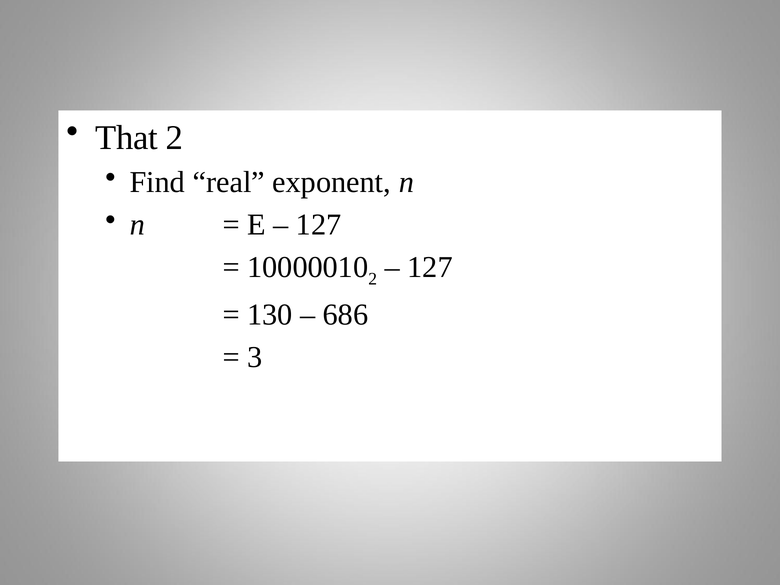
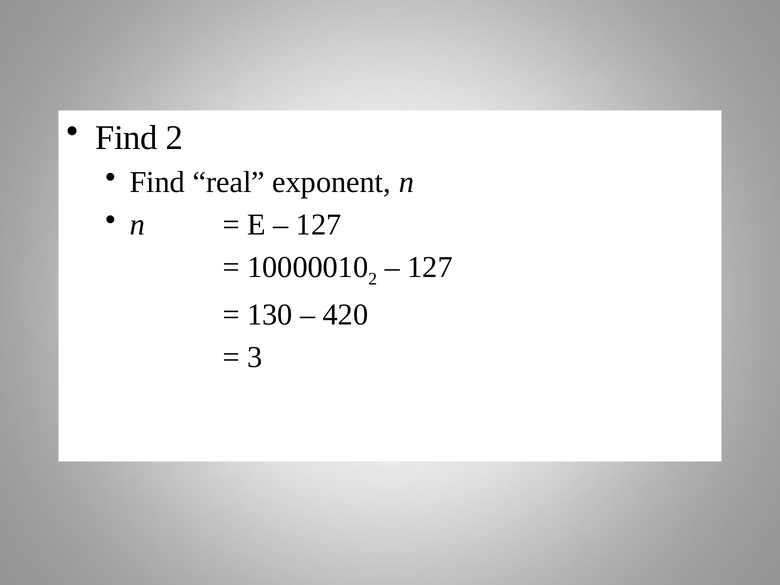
That: That -> Find (127, 138)
686: 686 -> 420 (346, 315)
